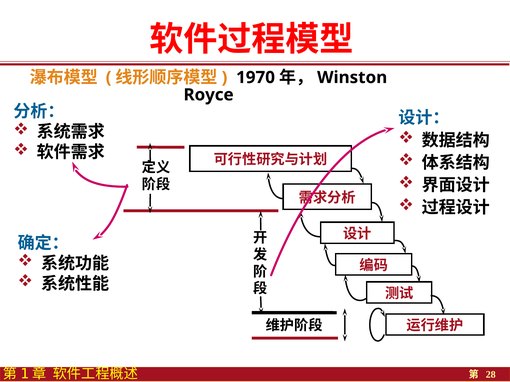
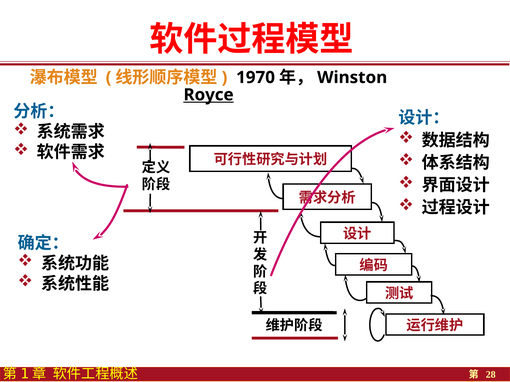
Royce underline: none -> present (209, 95)
